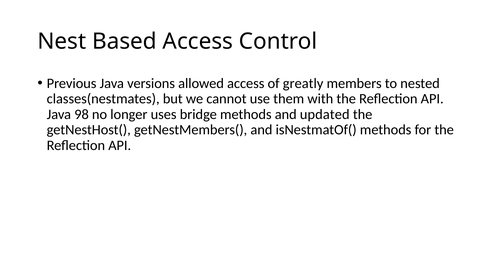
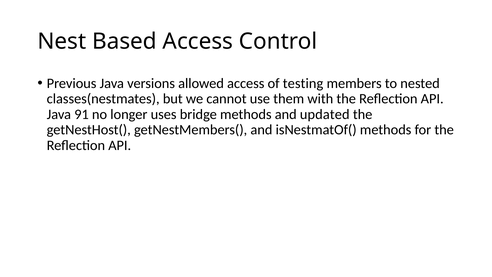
greatly: greatly -> testing (303, 83)
98: 98 -> 91 (82, 114)
